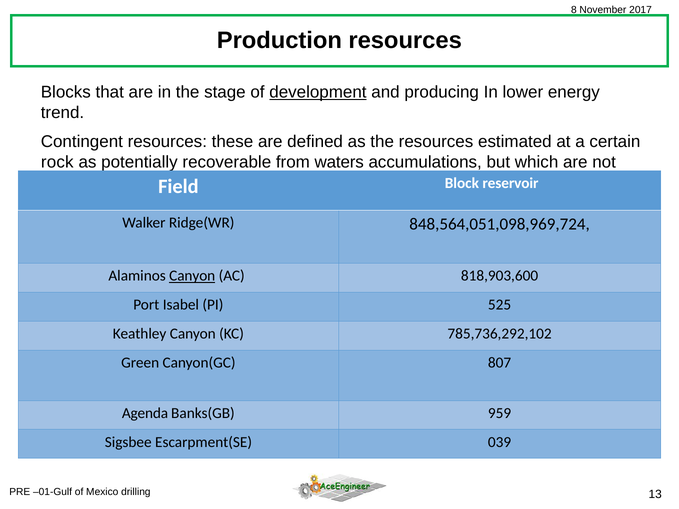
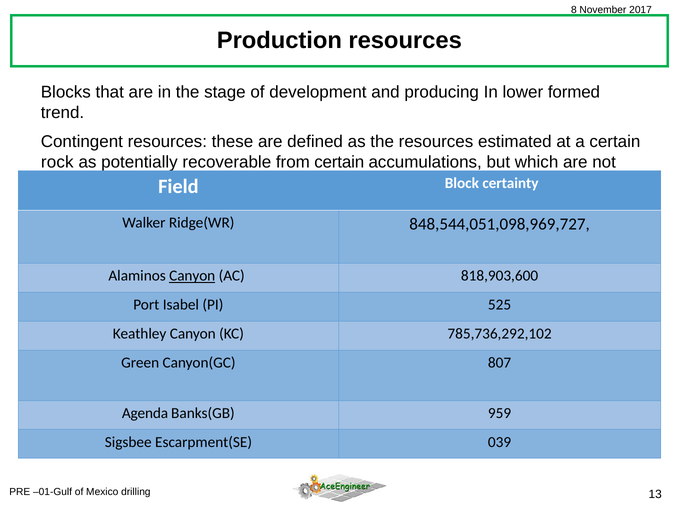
development underline: present -> none (318, 92)
energy: energy -> formed (574, 92)
from waters: waters -> certain (339, 162)
reservoir: reservoir -> certainty (510, 183)
848,564,051,098,969,724: 848,564,051,098,969,724 -> 848,544,051,098,969,727 (500, 224)
